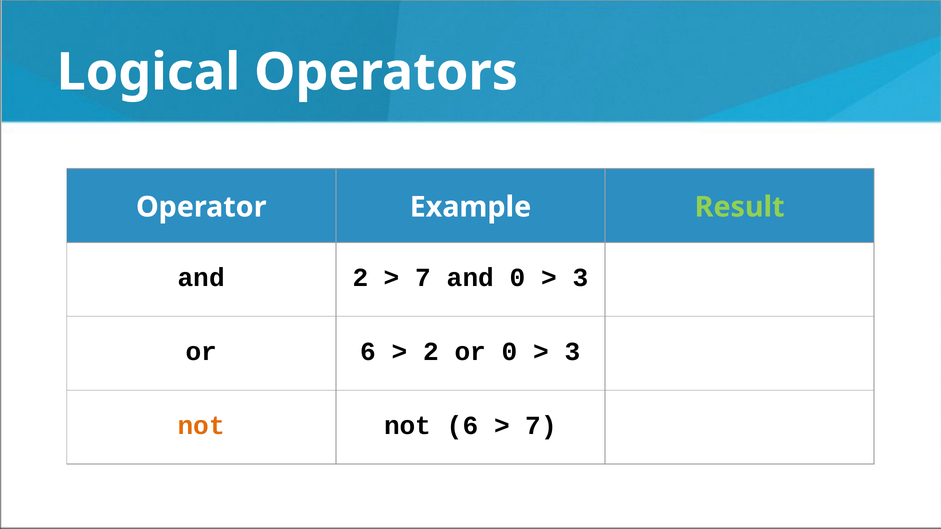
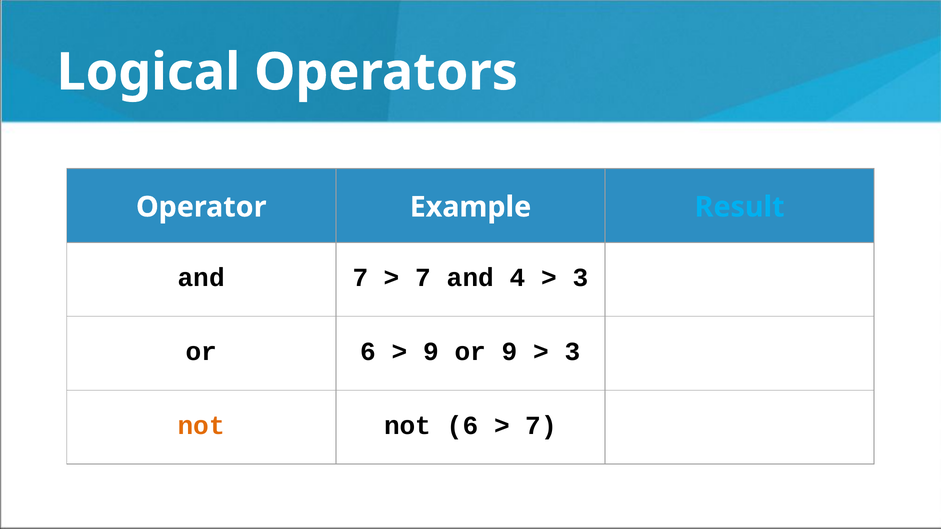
Result colour: light green -> light blue (740, 207)
and 2: 2 -> 7 (360, 278)
and 0: 0 -> 4 (518, 278)
2: 2 -> 9 (431, 352)
or 0: 0 -> 9 (510, 352)
